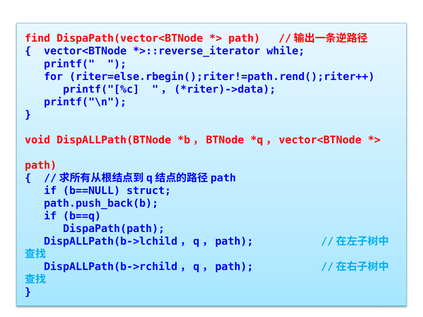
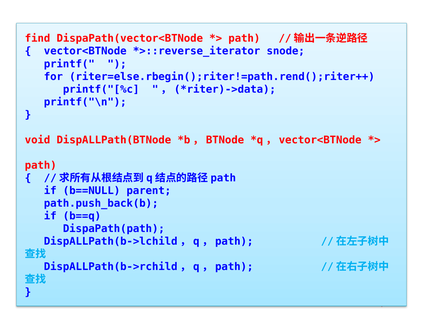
while: while -> snode (286, 51)
struct: struct -> parent (149, 191)
